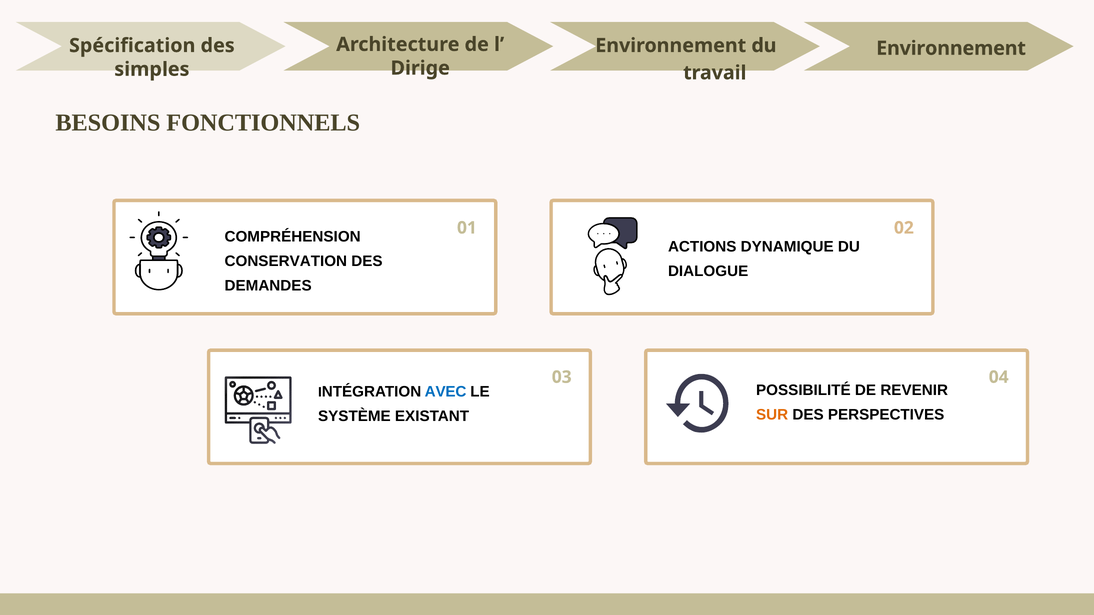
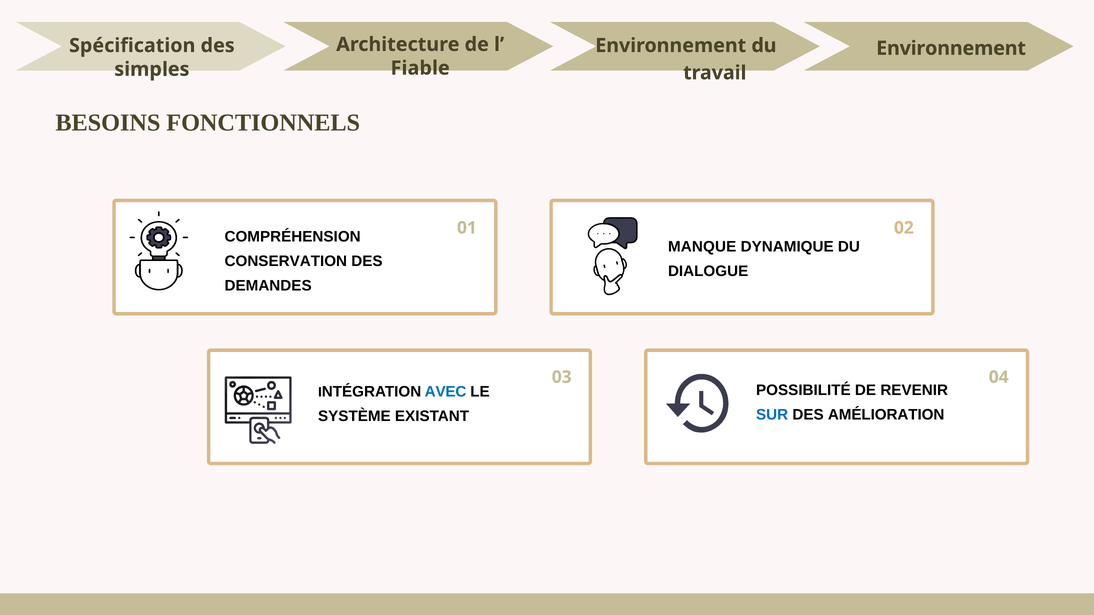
Dirige: Dirige -> Fiable (420, 68)
ACTIONS: ACTIONS -> MANQUE (702, 247)
SUR colour: orange -> blue (772, 415)
PERSPECTIVES: PERSPECTIVES -> AMÉLIORATION (886, 415)
